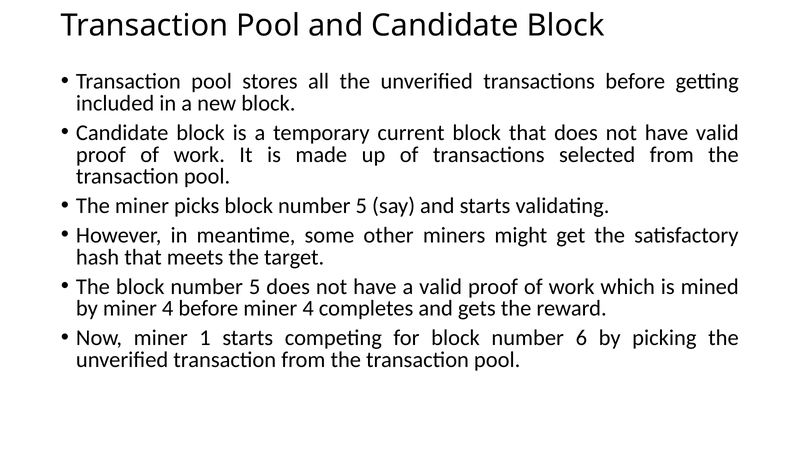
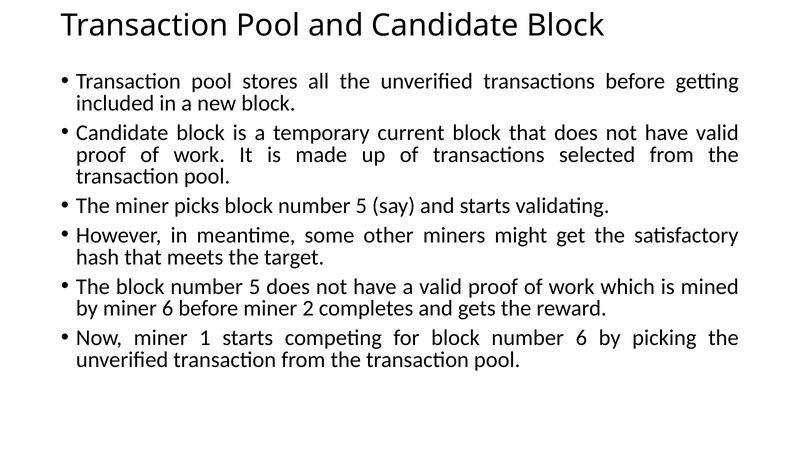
by miner 4: 4 -> 6 (168, 309)
before miner 4: 4 -> 2 (308, 309)
